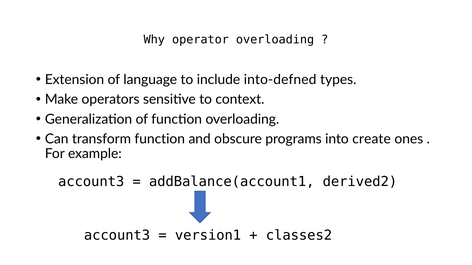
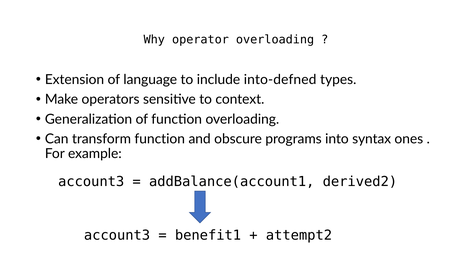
create: create -> syntax (372, 139)
version1: version1 -> benefit1 (208, 236)
classes2: classes2 -> attempt2 (299, 236)
